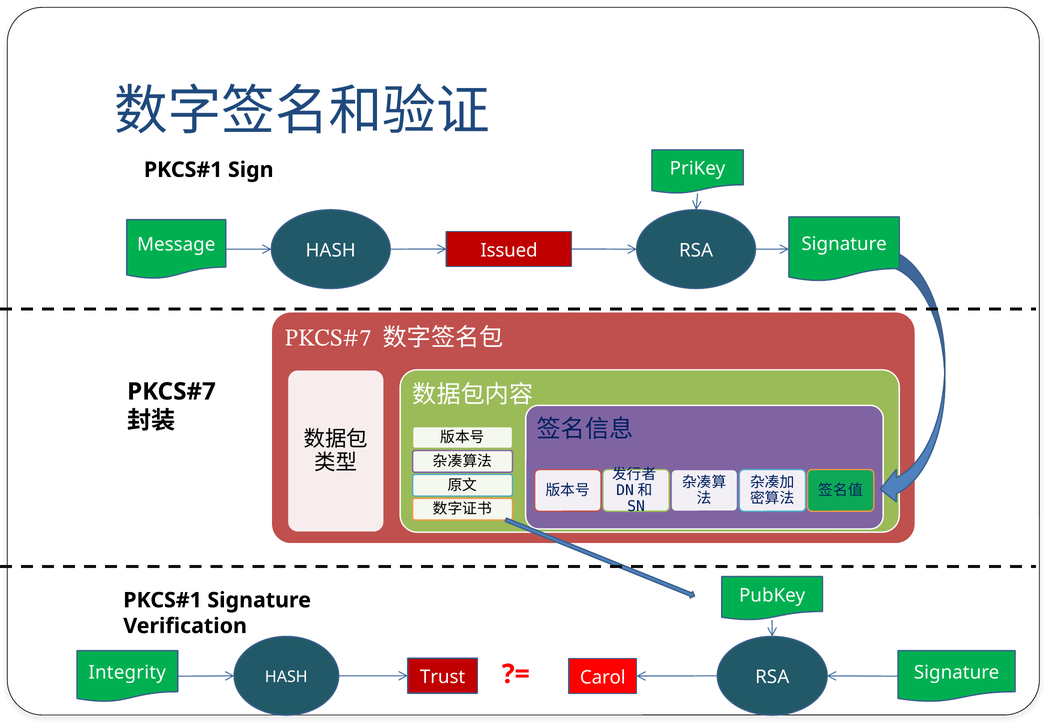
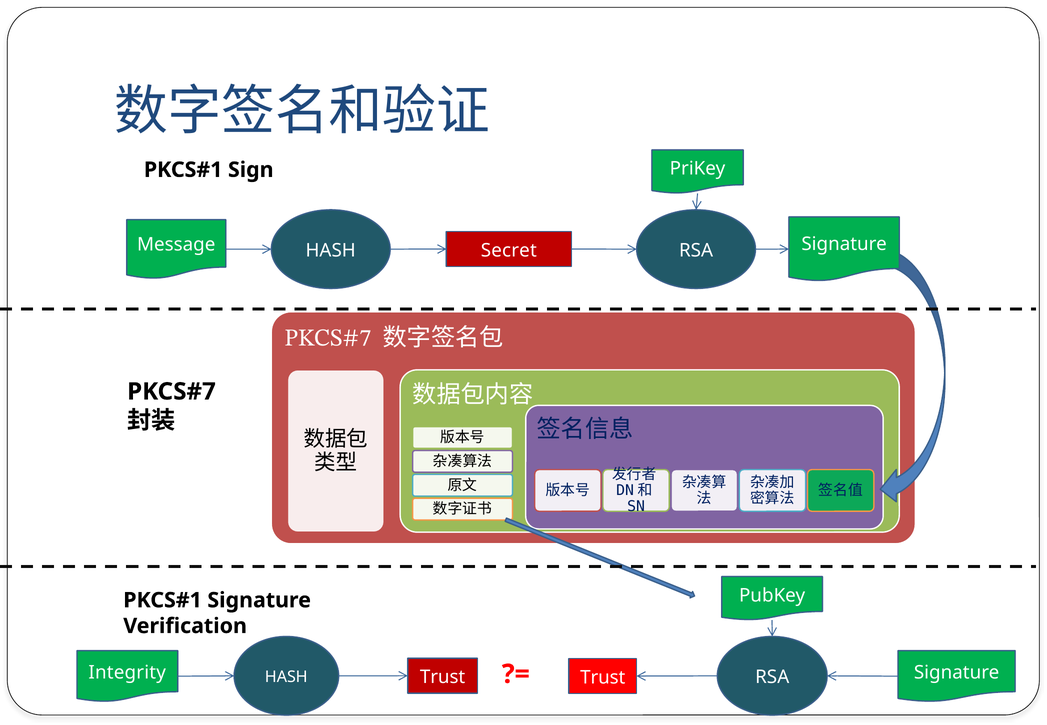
Issued: Issued -> Secret (509, 250)
Carol: Carol -> Trust (603, 677)
